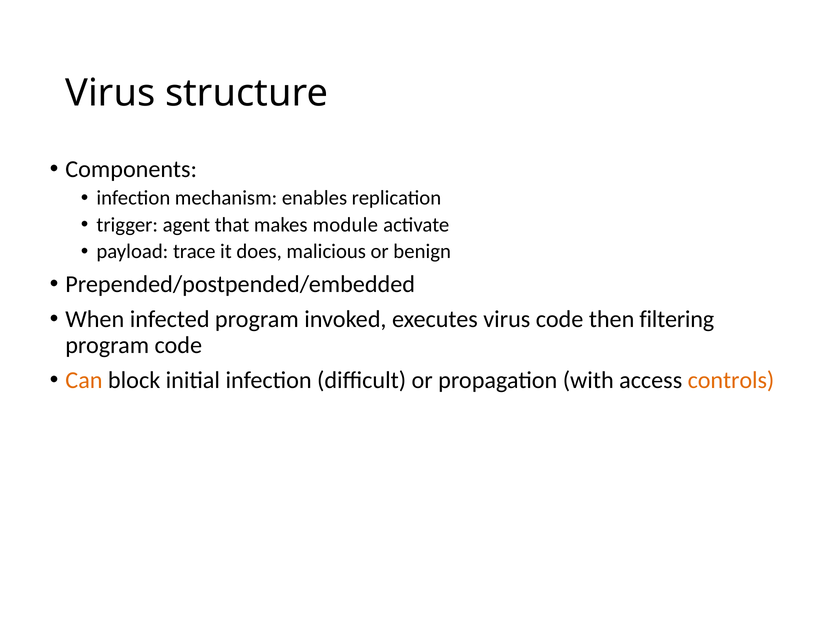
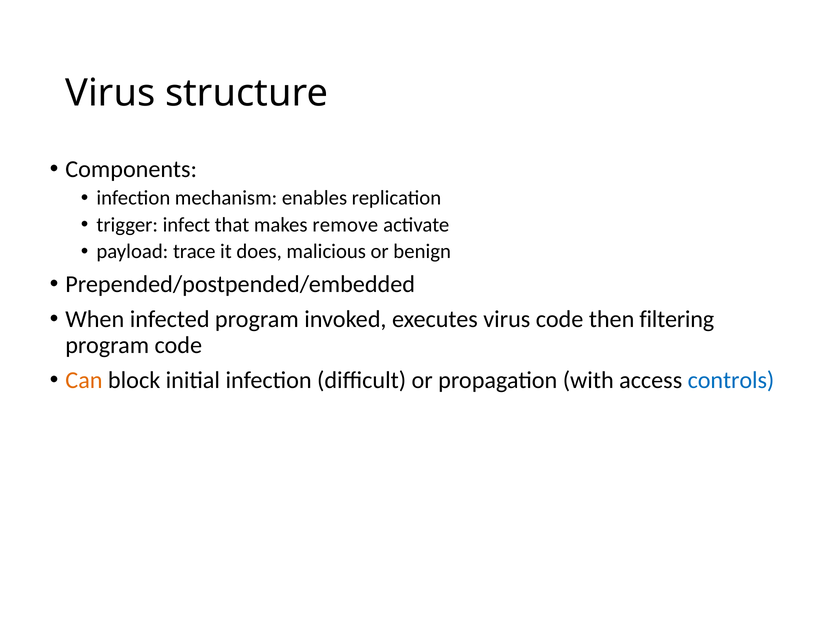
agent: agent -> infect (186, 225)
module: module -> remove (345, 225)
controls colour: orange -> blue (731, 380)
